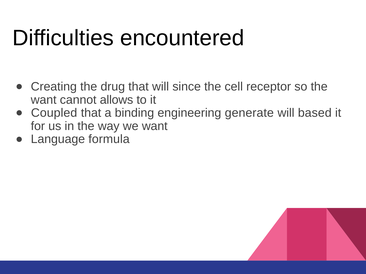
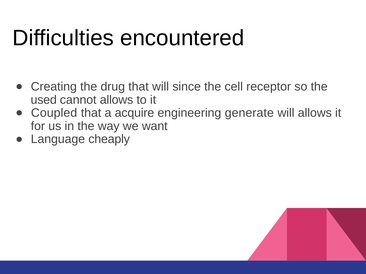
want: want -> used (44, 100)
binding: binding -> acquire (134, 113)
will based: based -> allows (315, 113)
formula: formula -> cheaply (109, 139)
